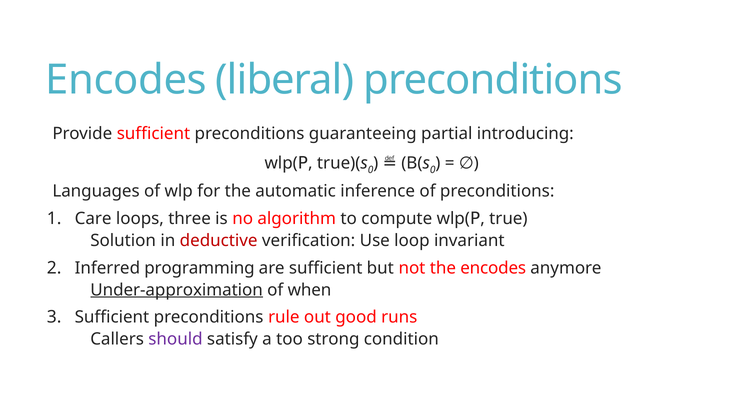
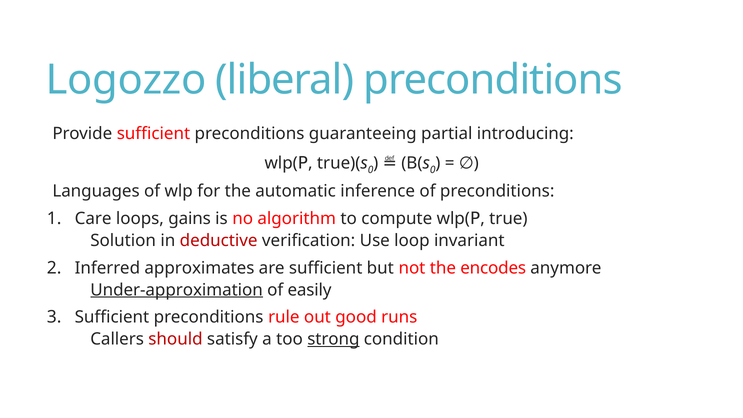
Encodes: Encodes -> Logozzo (126, 80)
three: three -> gains (190, 218)
programming: programming -> approximates (199, 268)
when: when -> easily (310, 290)
should colour: purple -> red (175, 339)
strong underline: none -> present (333, 339)
